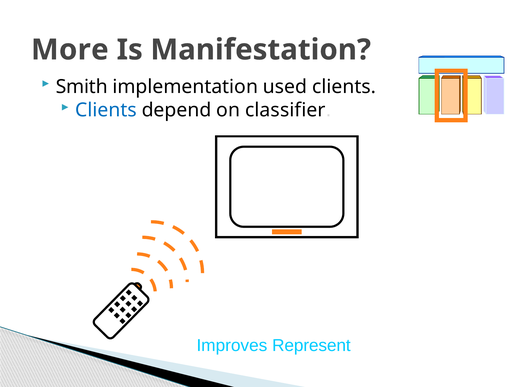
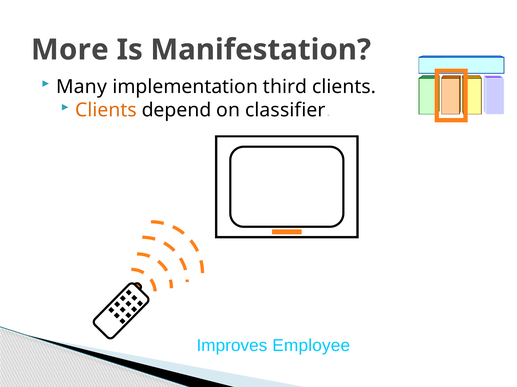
Smith: Smith -> Many (82, 87)
used: used -> third (285, 87)
Clients colour: blue -> orange (106, 110)
Represent: Represent -> Employee (311, 346)
